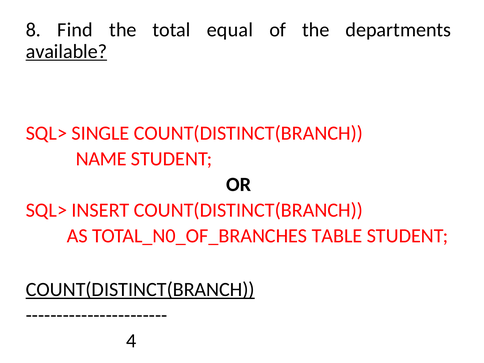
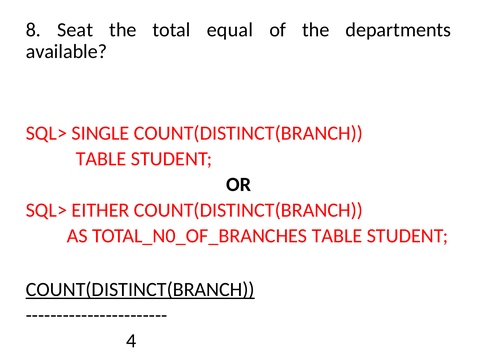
Find: Find -> Seat (75, 30)
available underline: present -> none (66, 52)
NAME: NAME -> TABLE (101, 159)
INSERT: INSERT -> EITHER (101, 210)
